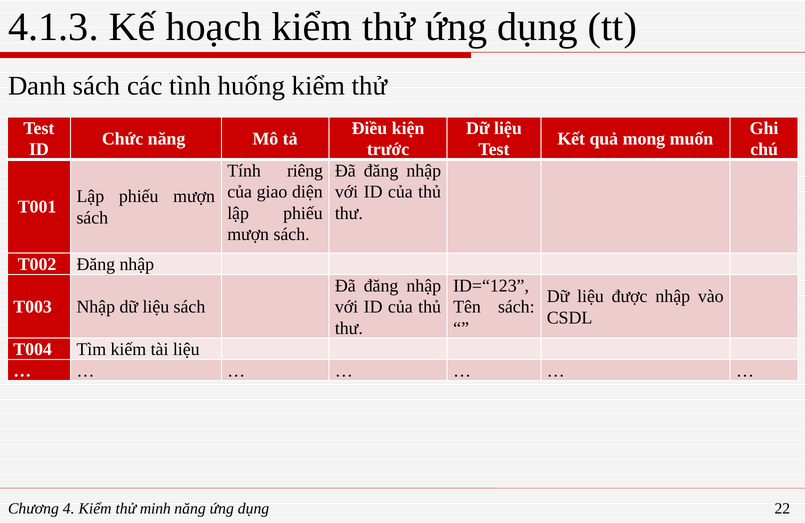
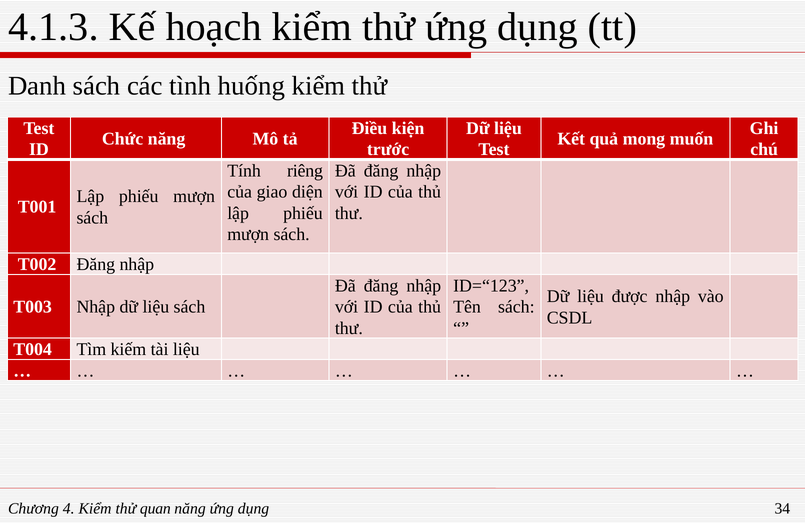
minh: minh -> quan (155, 509)
22: 22 -> 34 (782, 509)
